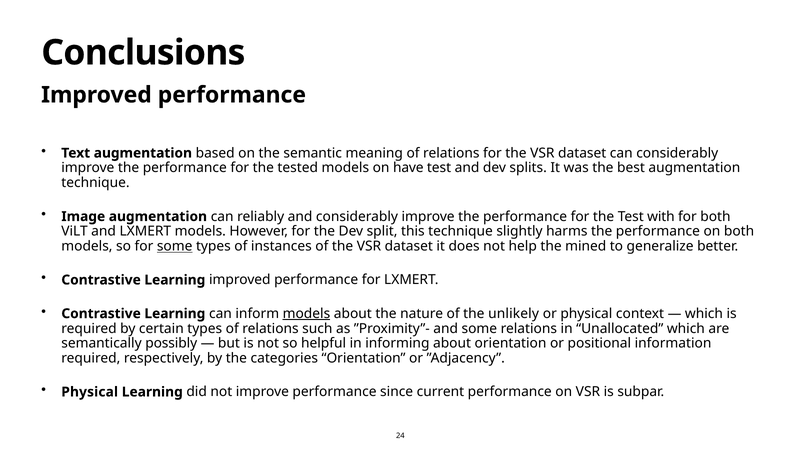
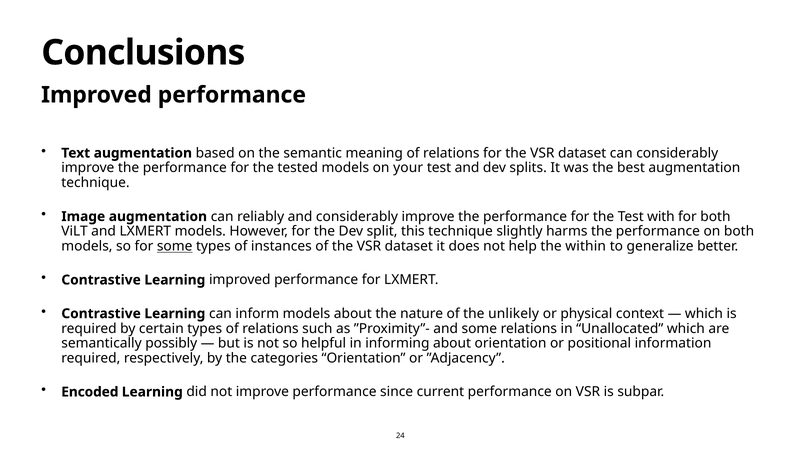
have: have -> your (408, 168)
mined: mined -> within (586, 246)
models underline: present -> none (306, 313)
Physical: Physical -> Encoded (90, 392)
